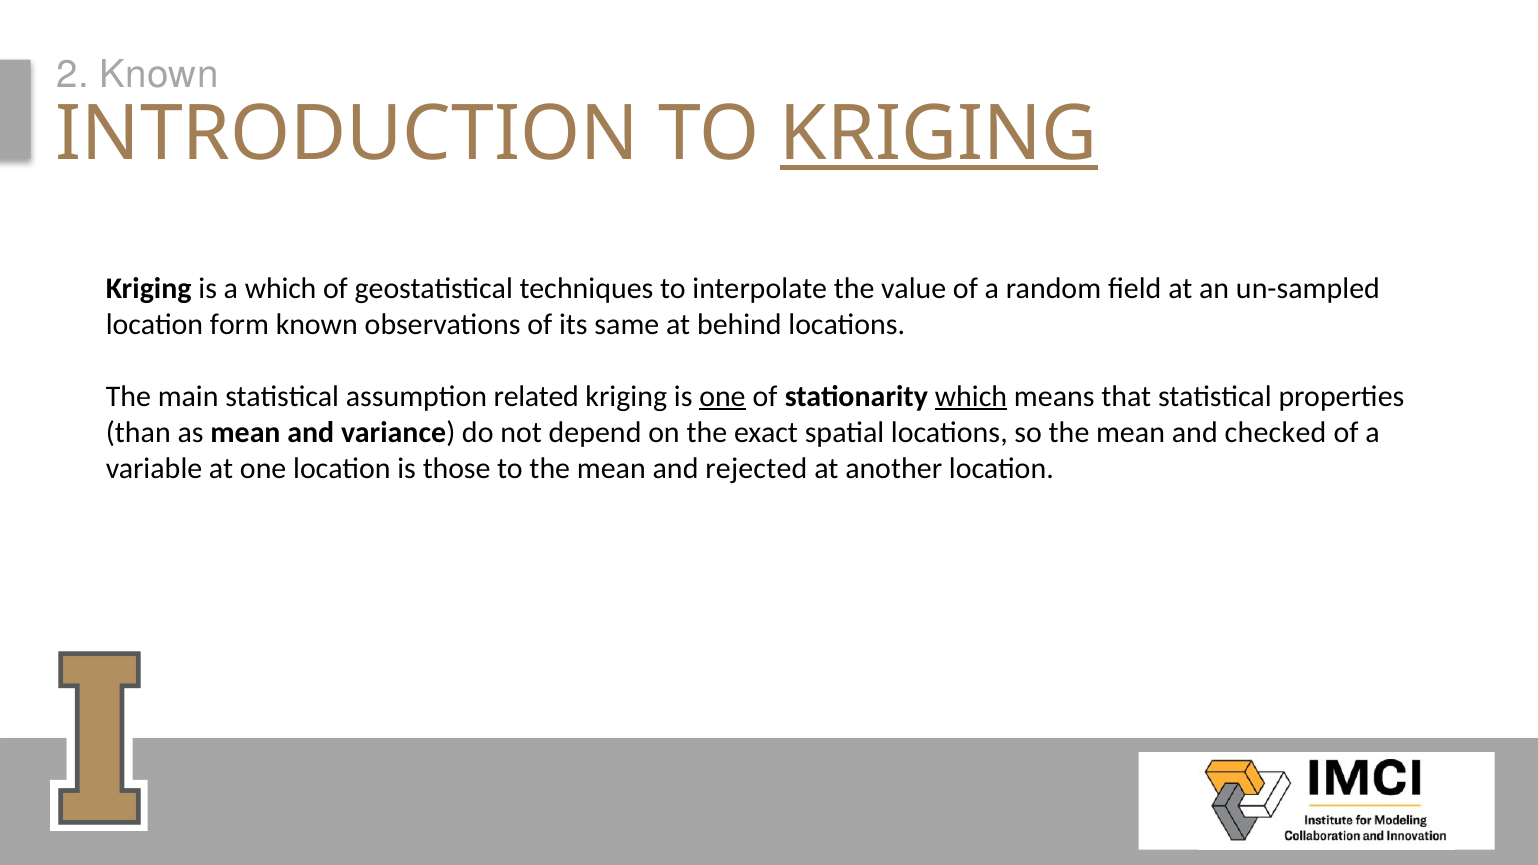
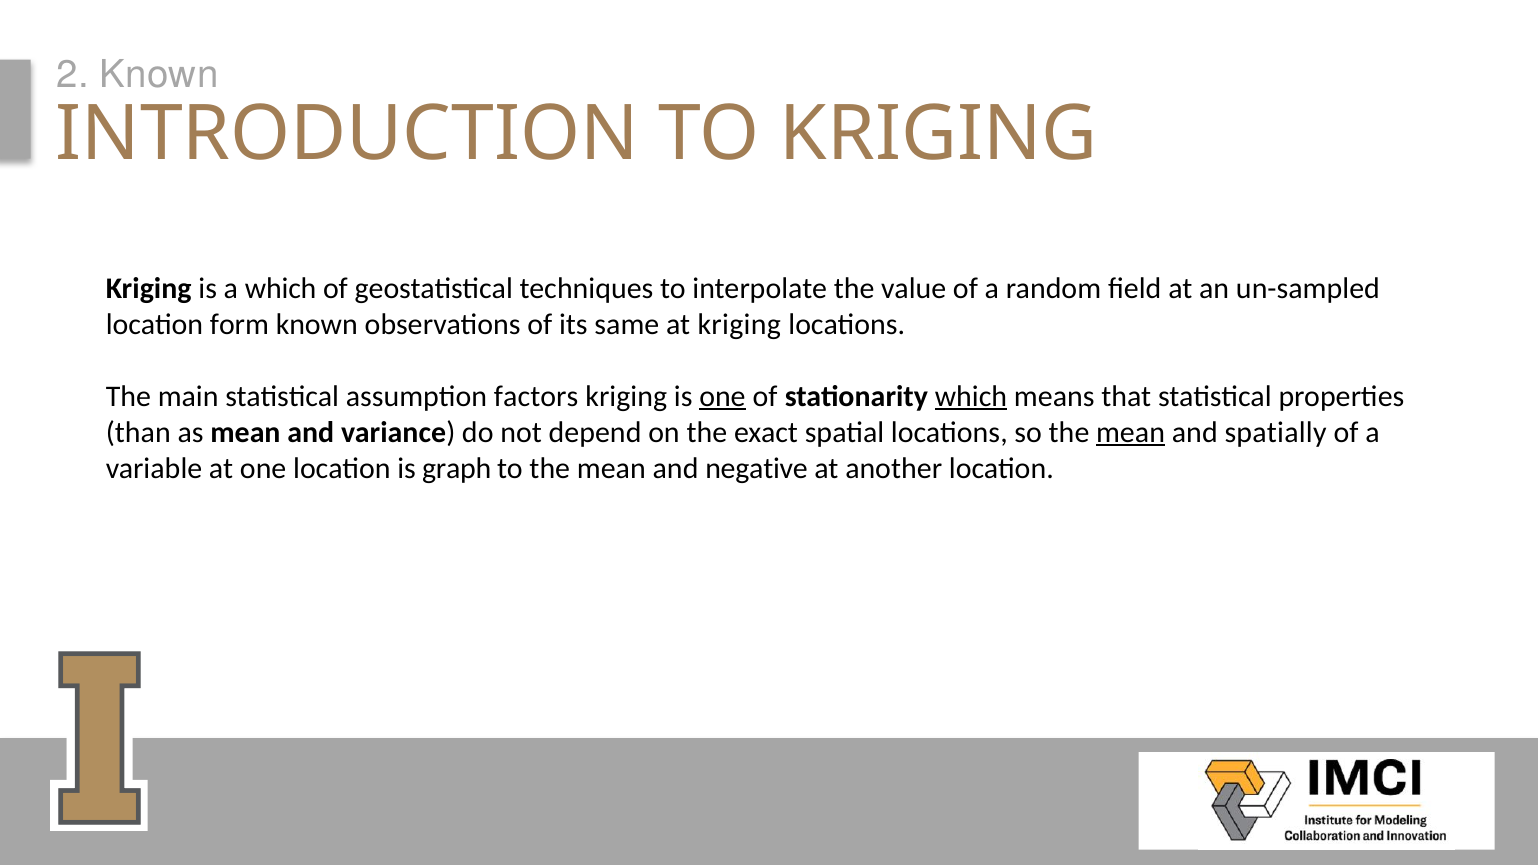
KRIGING underline: present -> none (939, 134)
at behind: behind -> kriging (739, 325)
related: related -> factors (536, 396)
mean underline: none -> present (1131, 432)
checked: checked -> spatially (1276, 432)
those: those -> graph (457, 468)
rejected: rejected -> negative (757, 468)
